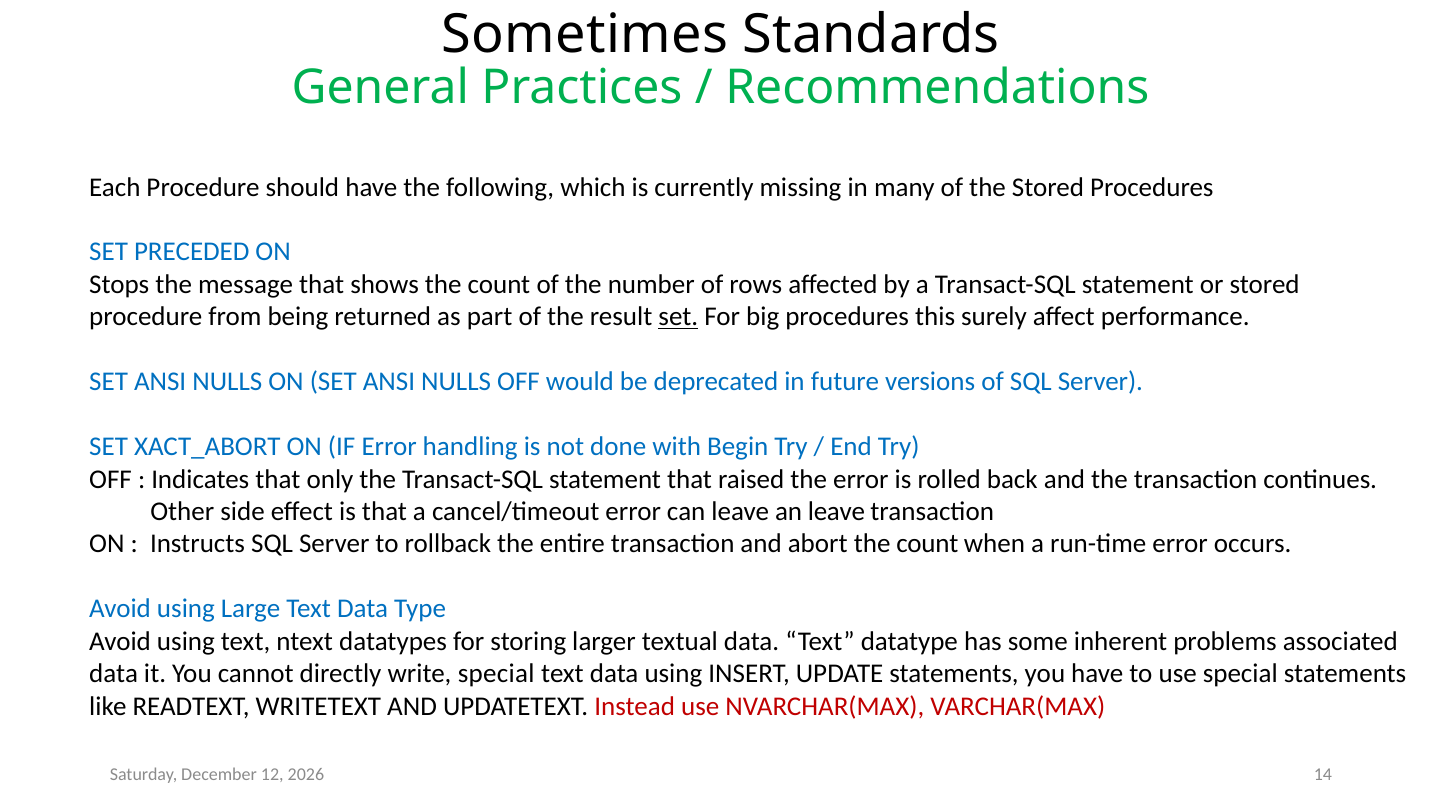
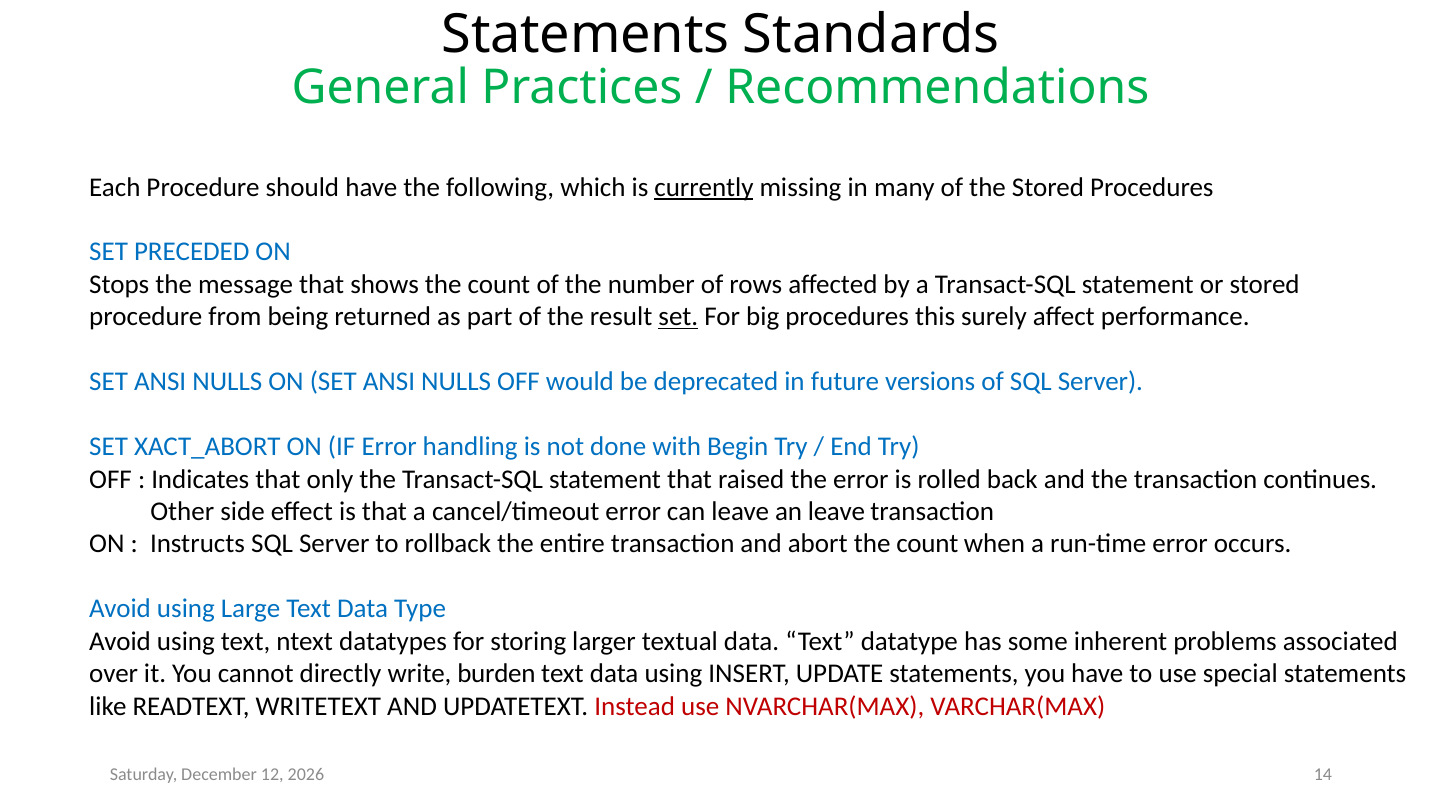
Sometimes: Sometimes -> Statements (586, 34)
currently underline: none -> present (704, 187)
data: data -> over (114, 674)
write special: special -> burden (496, 674)
